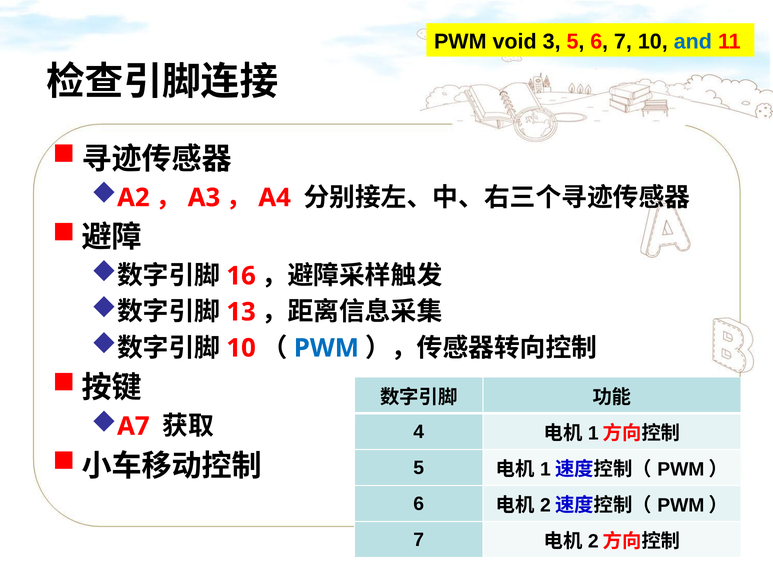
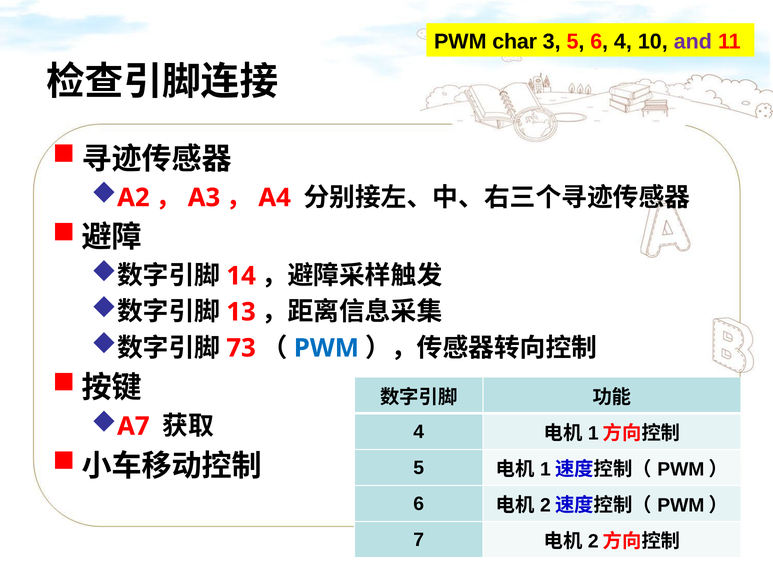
void: void -> char (515, 41)
6 7: 7 -> 4 (623, 41)
and colour: blue -> purple (693, 41)
16: 16 -> 14 (241, 276)
10: 10 -> 73 (241, 348)
